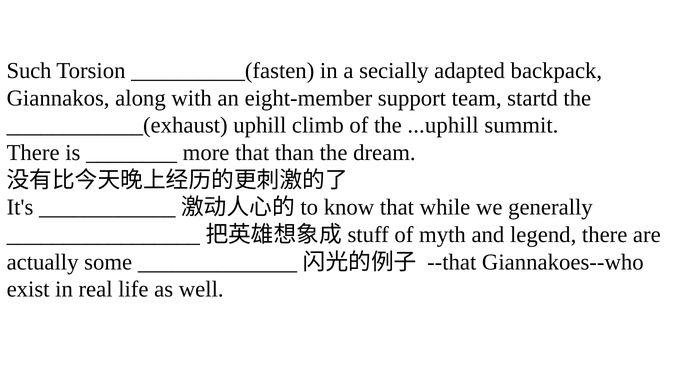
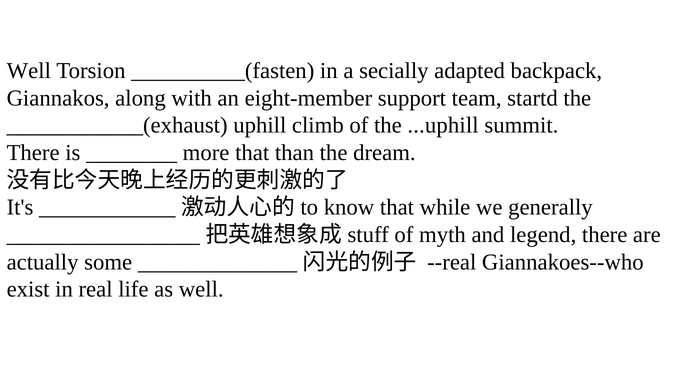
Such: Such -> Well (29, 71)
--that: --that -> --real (452, 262)
